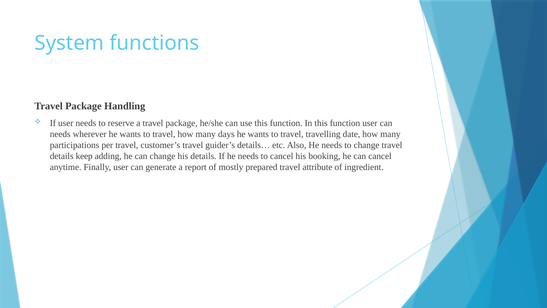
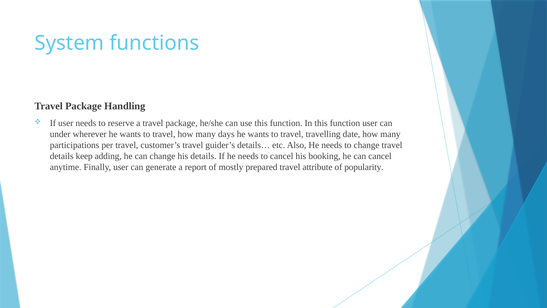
needs: needs -> under (60, 134)
ingredient: ingredient -> popularity (364, 167)
